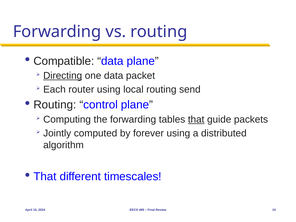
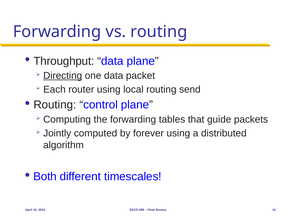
Compatible: Compatible -> Throughput (64, 61)
that underline: present -> none (196, 119)
That: That -> Both (45, 176)
